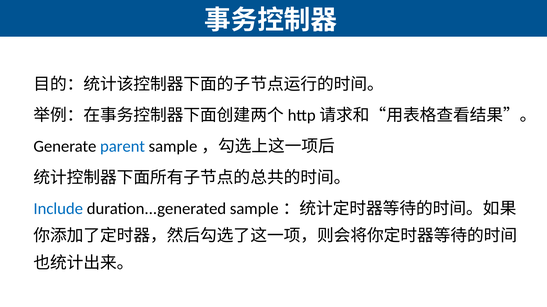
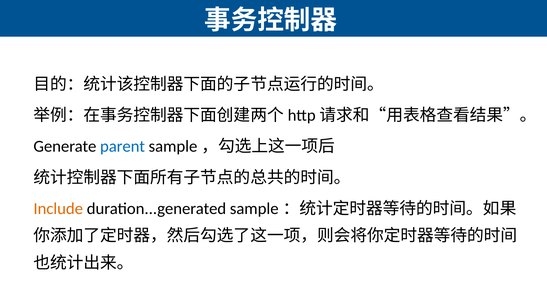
Include colour: blue -> orange (58, 209)
